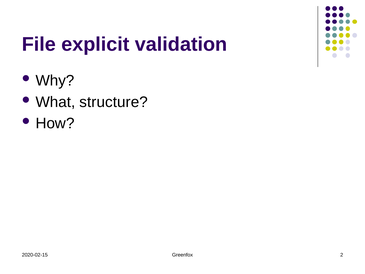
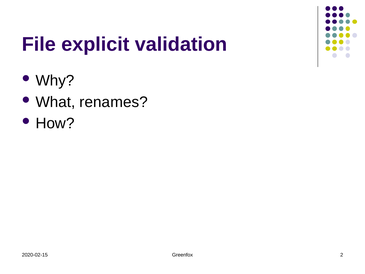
structure: structure -> renames (114, 102)
